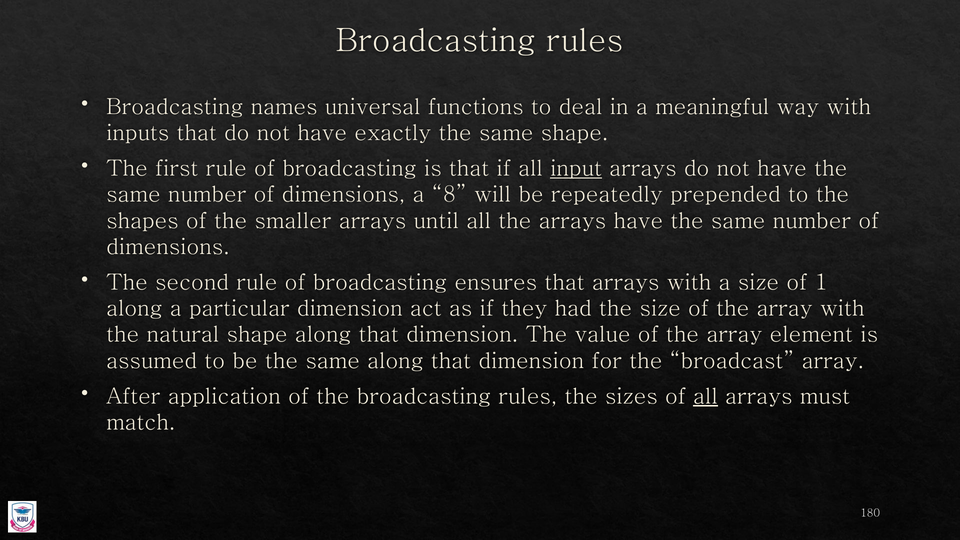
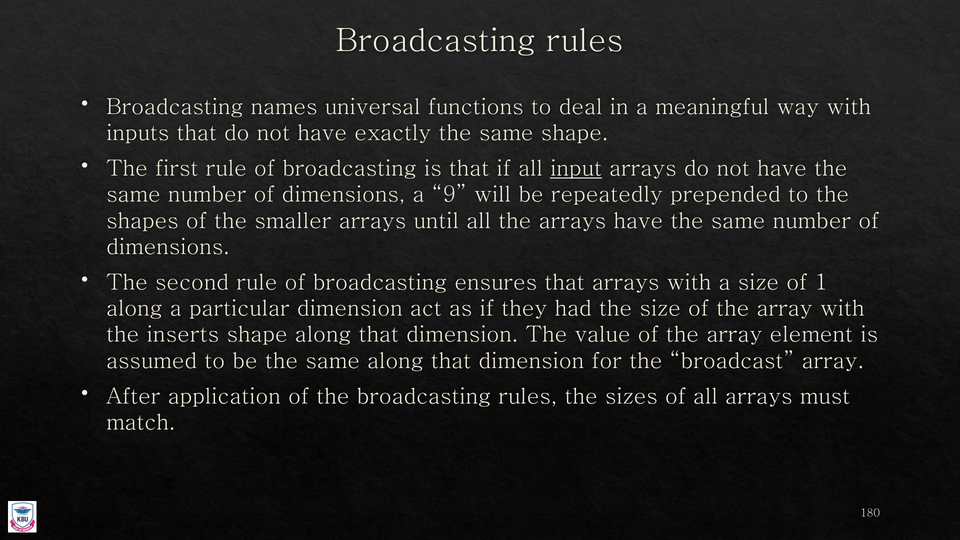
8: 8 -> 9 (449, 195)
natural: natural -> inserts (183, 335)
all underline: present -> none (705, 396)
